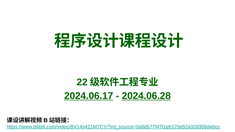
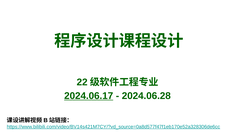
2024.06.28 underline: present -> none (146, 96)
